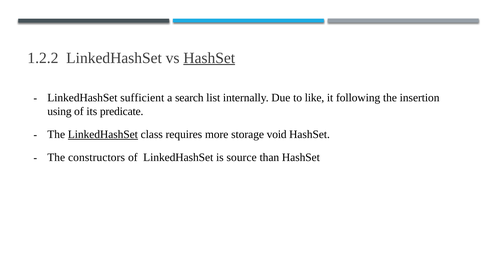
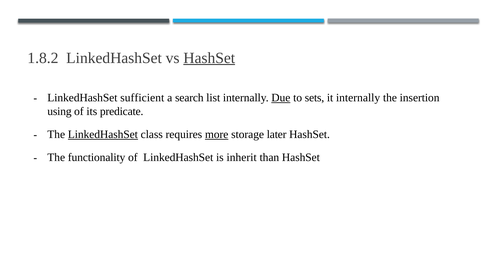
1.2.2: 1.2.2 -> 1.8.2 (43, 58)
Due underline: none -> present (281, 98)
like: like -> sets (315, 98)
it following: following -> internally (358, 98)
more underline: none -> present (217, 134)
void: void -> later (277, 134)
constructors: constructors -> functionality (97, 157)
source: source -> inherit (242, 157)
